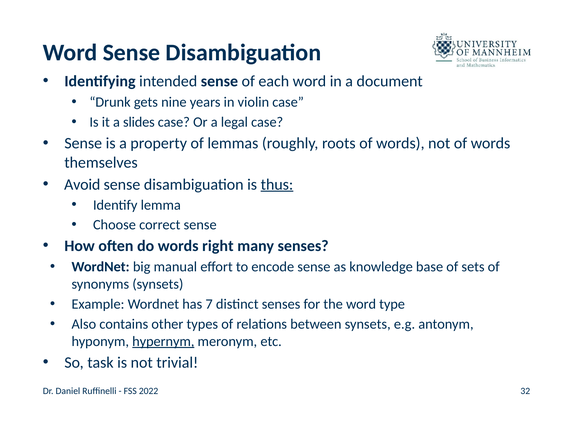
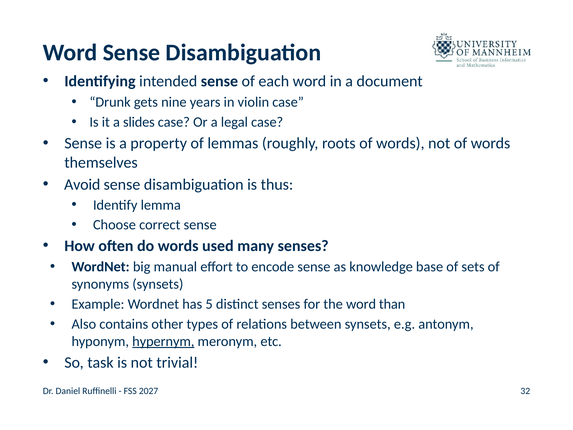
thus underline: present -> none (277, 184)
right: right -> used (218, 246)
7: 7 -> 5 (209, 304)
type: type -> than (392, 304)
2022: 2022 -> 2027 (149, 391)
